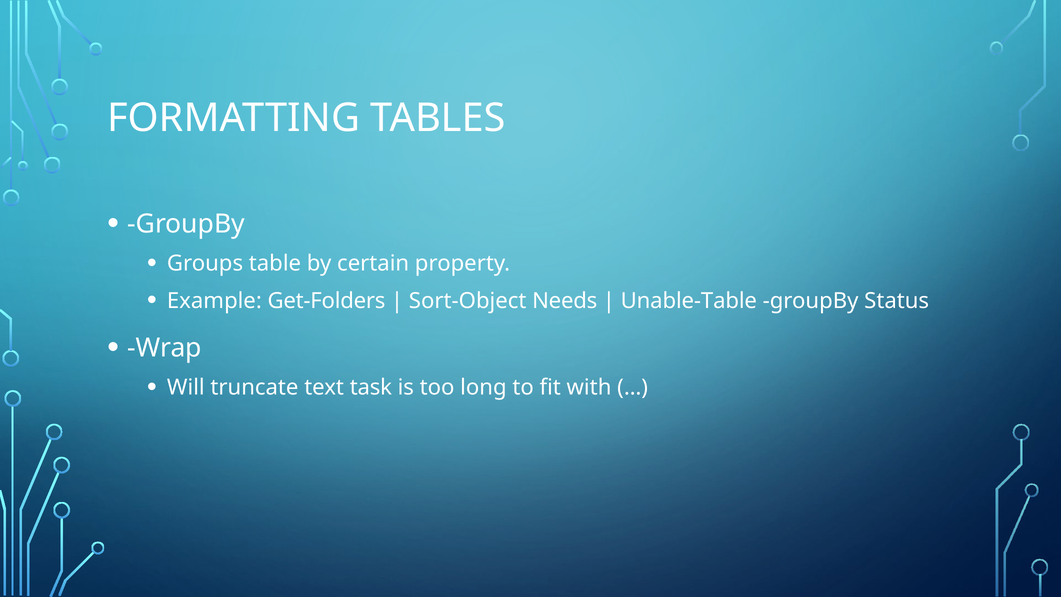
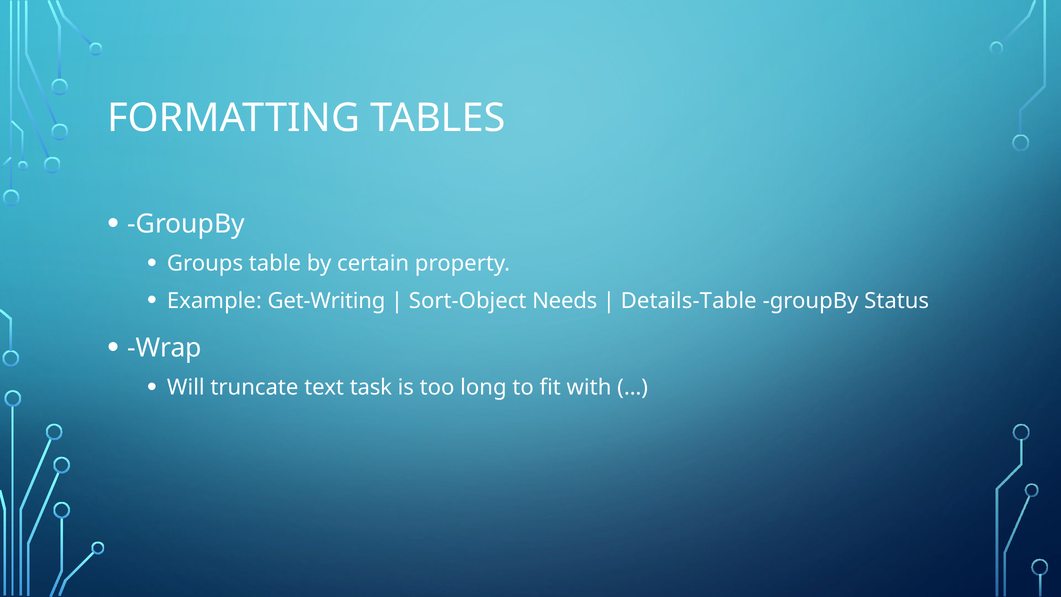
Get-Folders: Get-Folders -> Get-Writing (326, 301)
Unable-Table: Unable-Table -> Details-Table (689, 301)
